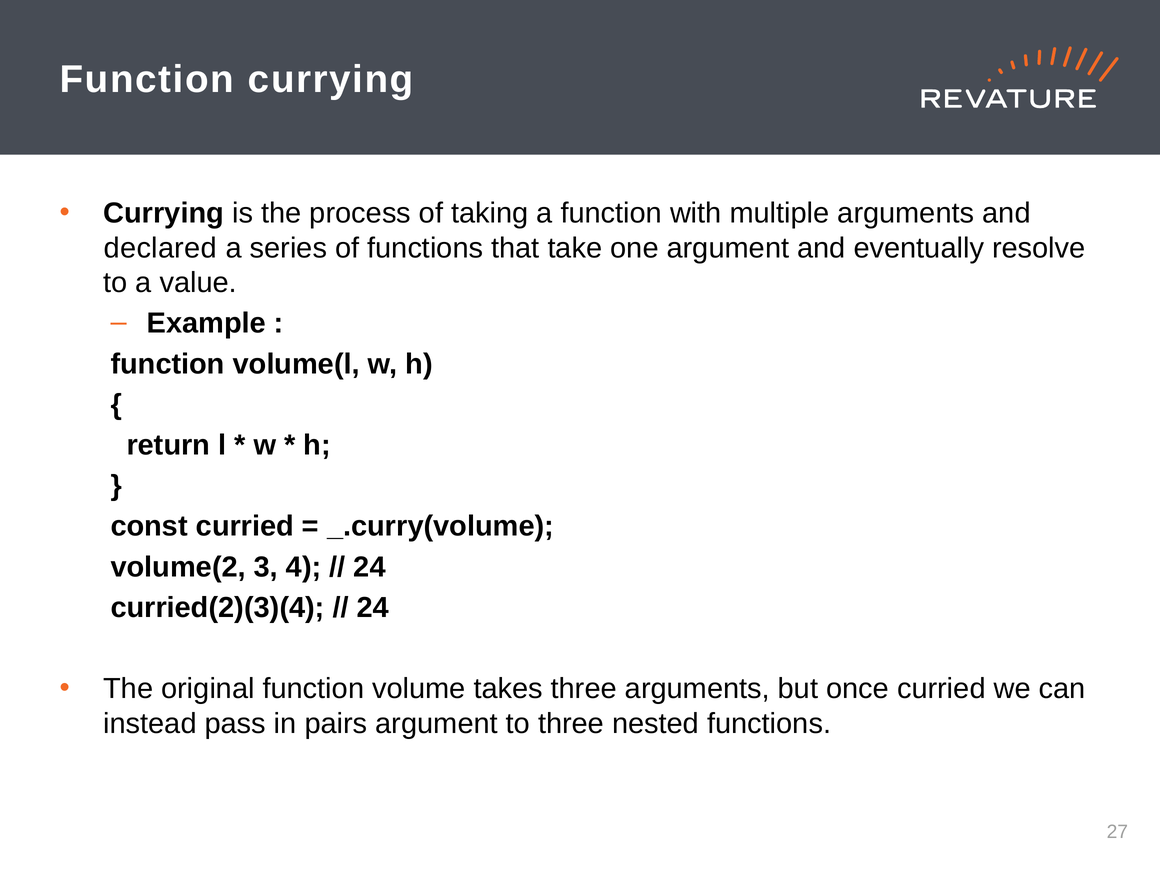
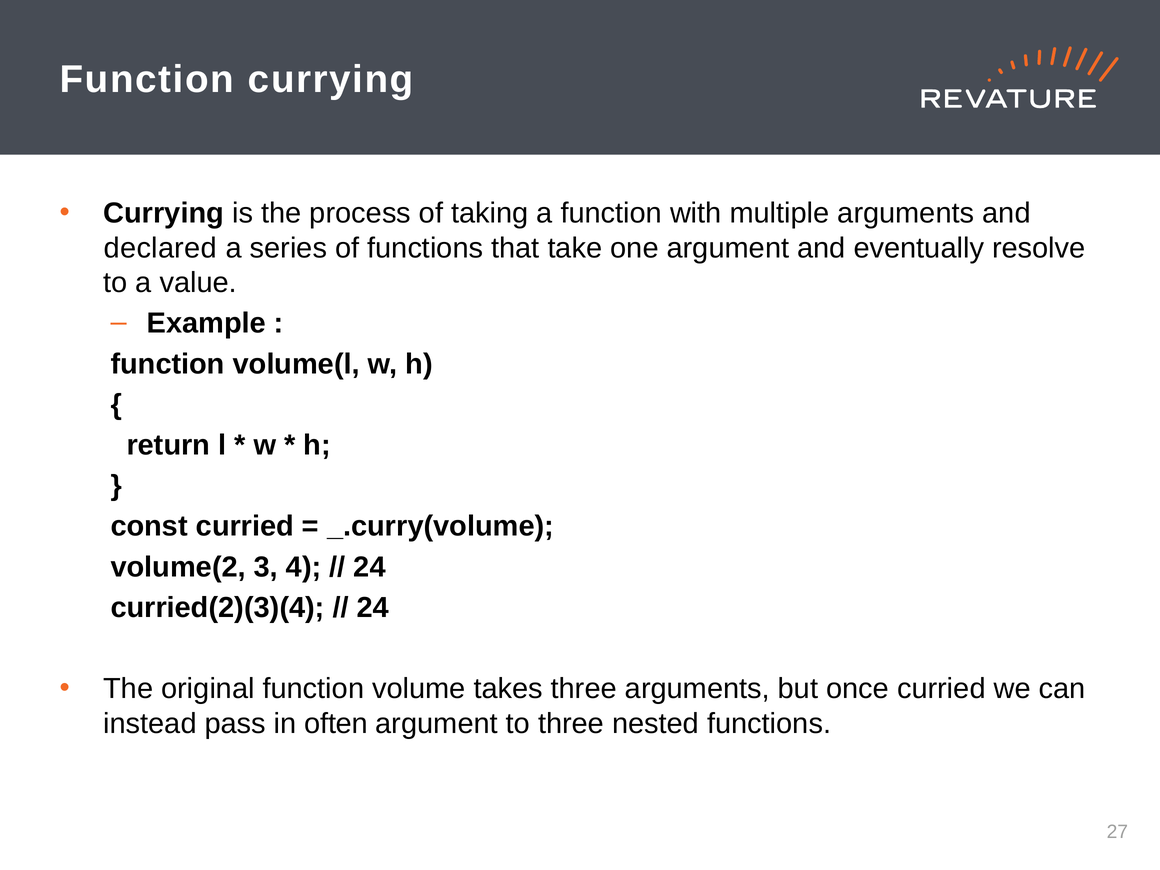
pairs: pairs -> often (336, 724)
